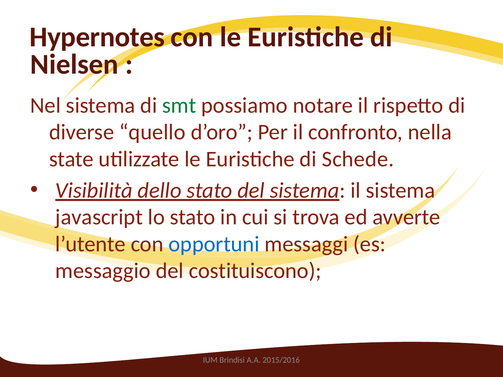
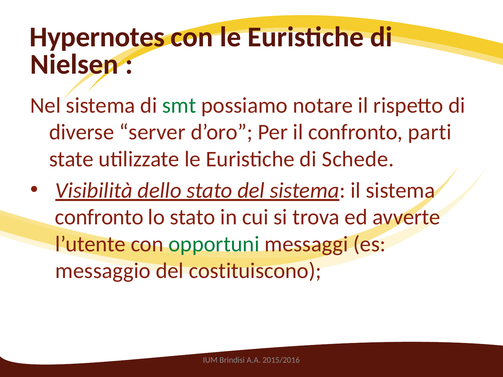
quello: quello -> server (152, 132)
nella: nella -> parti (430, 132)
javascript: javascript -> confronto (99, 217)
opportuni colour: blue -> green (214, 244)
